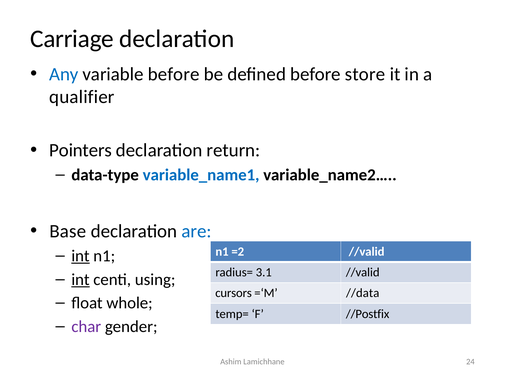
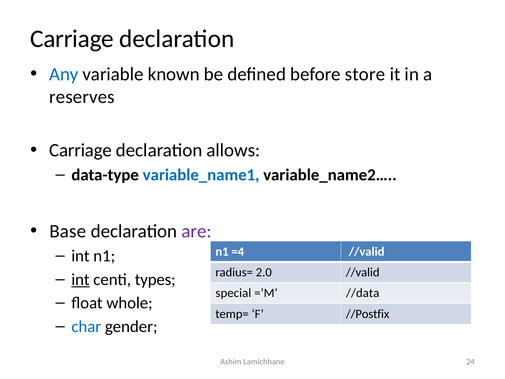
variable before: before -> known (174, 74)
qualifier: qualifier -> reserves (82, 97)
Pointers: Pointers -> Carriage (81, 150)
return: return -> allows (233, 150)
are colour: blue -> purple (196, 231)
=2: =2 -> =4 (238, 251)
int underline: present -> none (80, 256)
3.1: 3.1 -> 2.0 (264, 272)
using: using -> types (155, 279)
cursors: cursors -> special (233, 293)
char colour: purple -> blue (86, 326)
